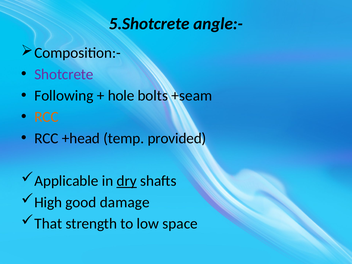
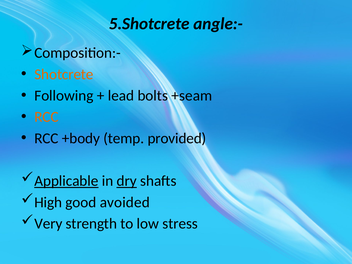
Shotcrete colour: purple -> orange (64, 74)
hole: hole -> lead (121, 96)
+head: +head -> +body (81, 138)
Applicable underline: none -> present (66, 181)
damage: damage -> avoided (125, 202)
That: That -> Very (48, 224)
space: space -> stress (180, 224)
